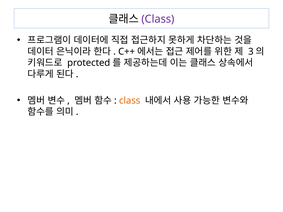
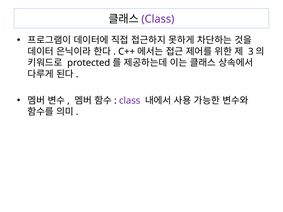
class colour: orange -> purple (130, 101)
